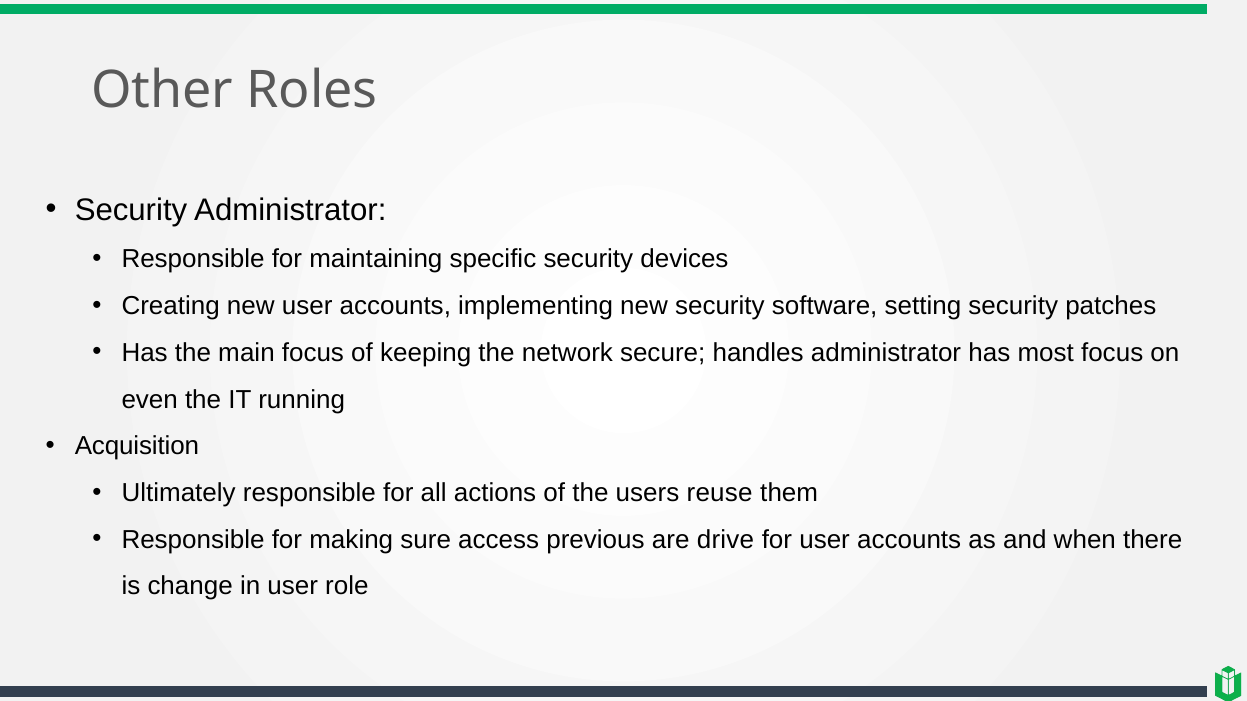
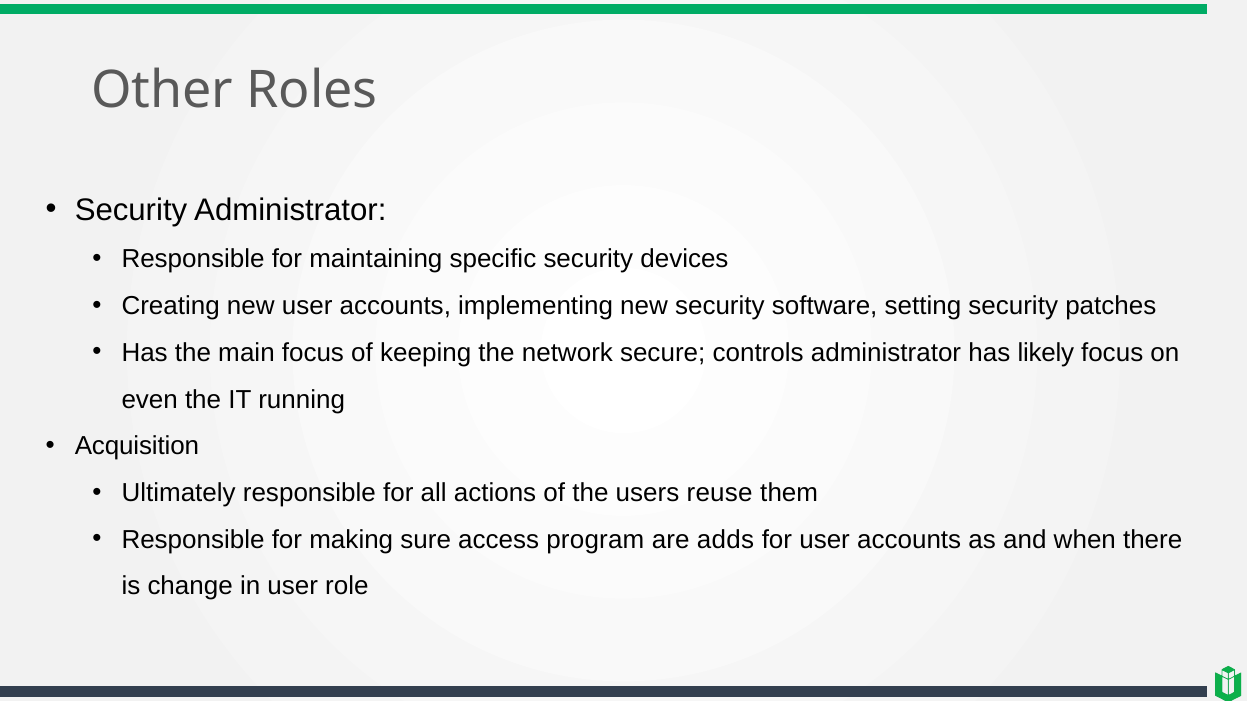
handles: handles -> controls (758, 353)
most: most -> likely (1046, 353)
previous: previous -> program (595, 540)
drive: drive -> adds (726, 540)
